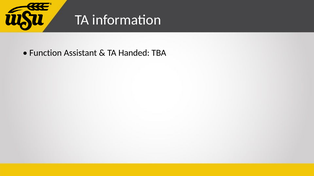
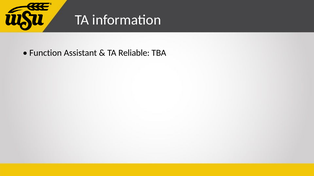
Handed: Handed -> Reliable (134, 53)
